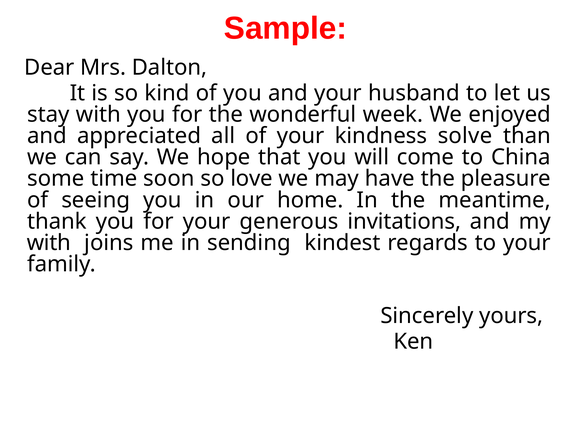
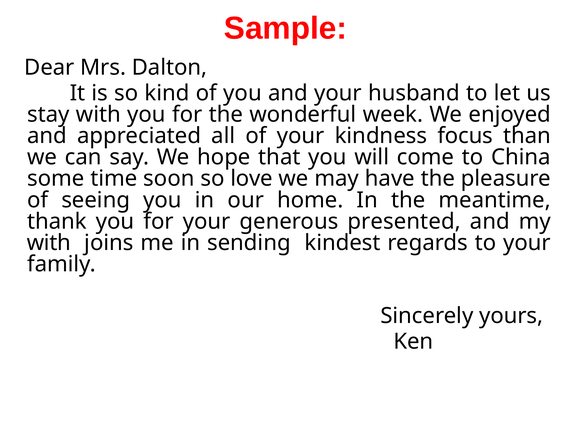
solve: solve -> focus (465, 136)
invitations: invitations -> presented (404, 221)
